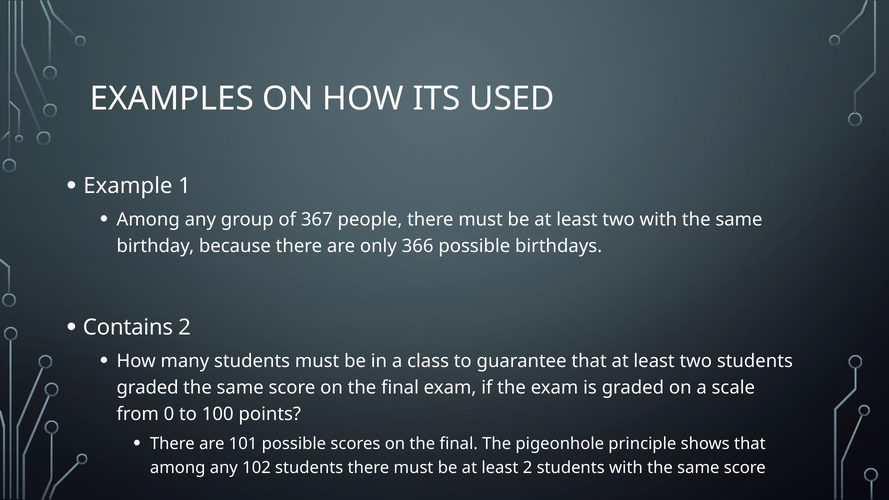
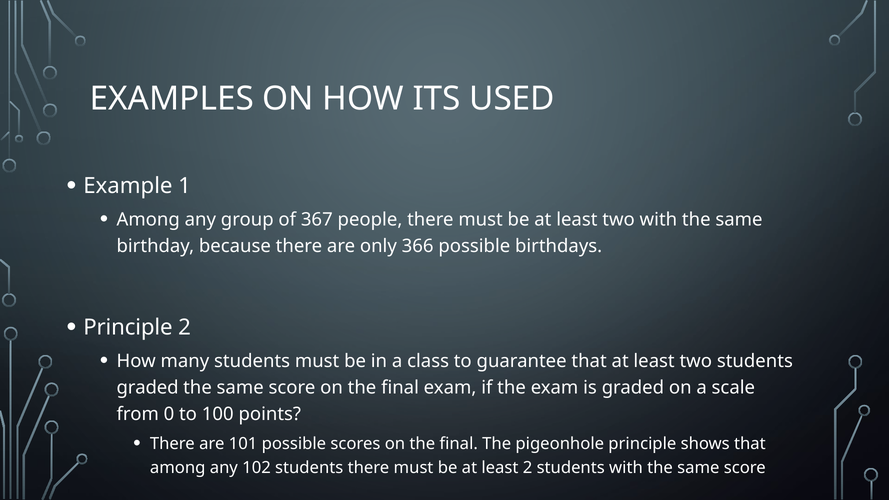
Contains: Contains -> Principle (128, 328)
